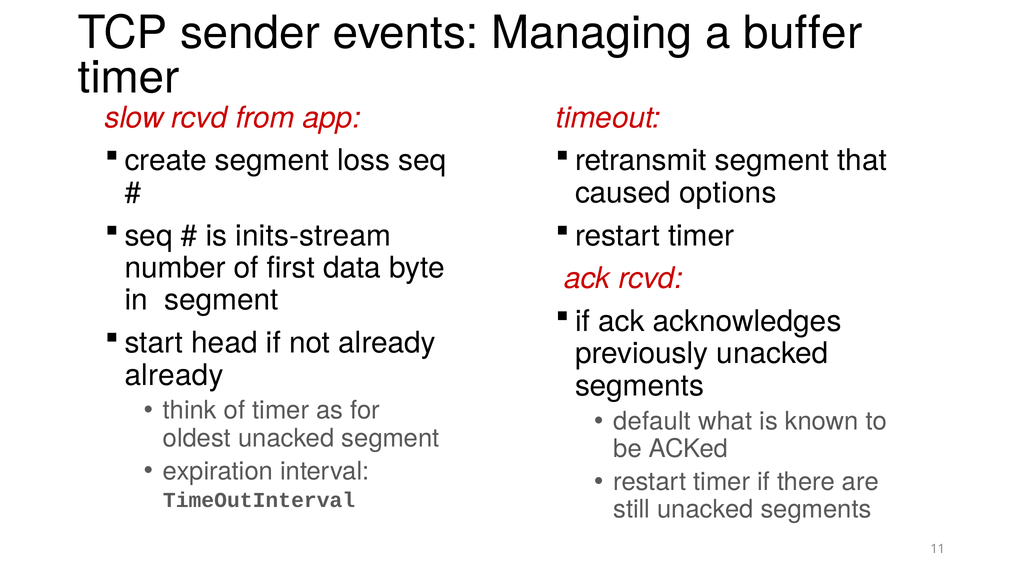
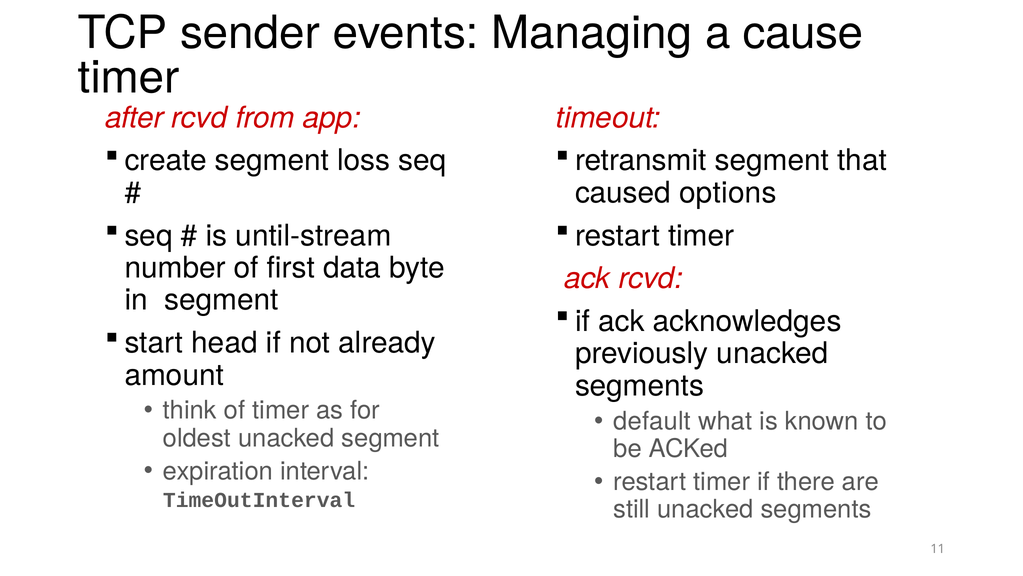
buffer: buffer -> cause (803, 33)
slow: slow -> after (134, 118)
inits-stream: inits-stream -> until-stream (313, 235)
already: already -> amount (174, 375)
